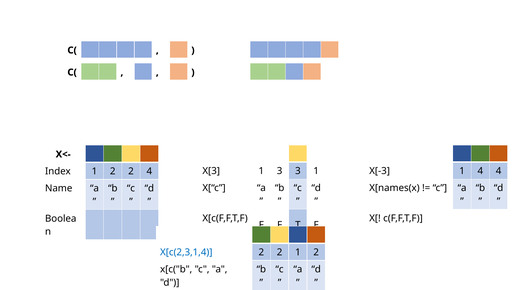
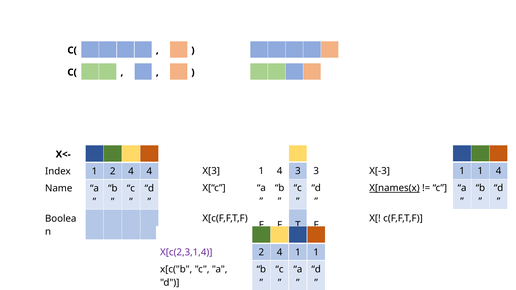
X[3 1 3: 3 -> 4 (280, 171)
3 1: 1 -> 3 (316, 171)
X[-3 1 4: 4 -> 1 (480, 171)
1 2 2: 2 -> 4 (131, 171)
X[names(x underline: none -> present (394, 188)
X[c(2,3,1,4 colour: blue -> purple (186, 253)
2: 2 -> 4 (280, 253)
2: 2 -> 1 (316, 253)
